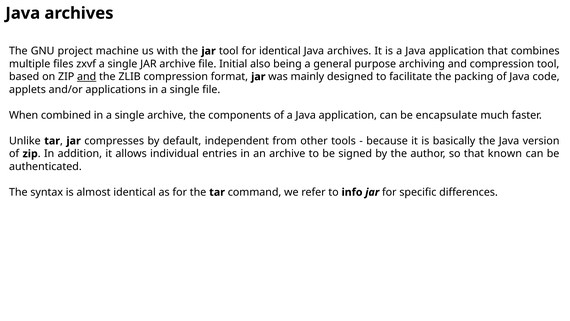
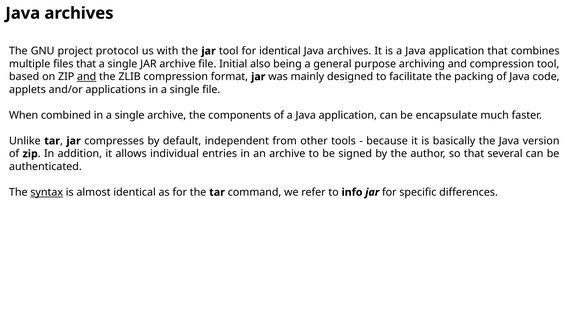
machine: machine -> protocol (117, 51)
files zxvf: zxvf -> that (86, 64)
known: known -> several (505, 154)
syntax underline: none -> present (47, 192)
